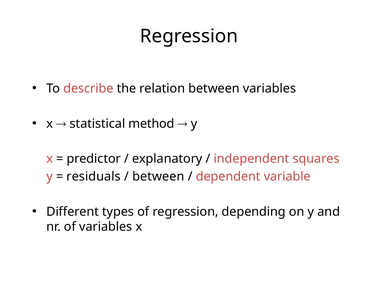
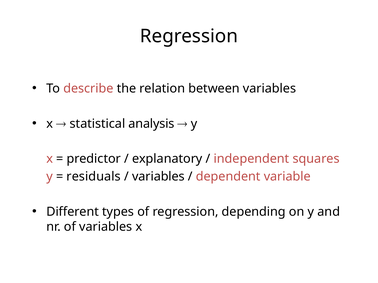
method: method -> analysis (151, 124)
between: between -> variables (158, 177)
